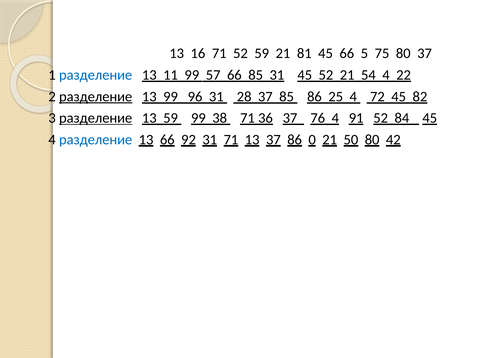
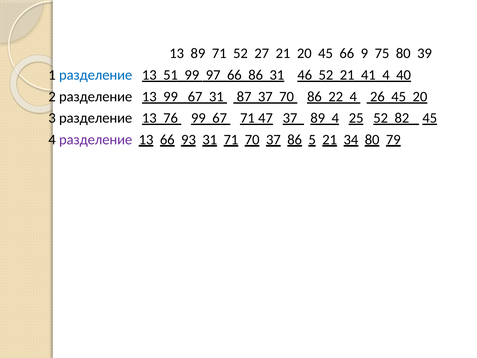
13 16: 16 -> 89 (198, 53)
52 59: 59 -> 27 (262, 53)
21 81: 81 -> 20 (304, 53)
5: 5 -> 9 (364, 53)
80 37: 37 -> 39 (425, 53)
11: 11 -> 51 (171, 75)
57: 57 -> 97 (213, 75)
66 85: 85 -> 86 (256, 75)
31 45: 45 -> 46 (305, 75)
54: 54 -> 41 (368, 75)
22: 22 -> 40 (404, 75)
разделение underline: present -> none (96, 97)
13 99 96: 96 -> 67 (195, 97)
28: 28 -> 87 (244, 97)
37 85: 85 -> 70 (287, 97)
25: 25 -> 22 (336, 97)
72: 72 -> 26 (377, 97)
45 82: 82 -> 20 (420, 97)
разделение underline: present -> none (96, 118)
13 59: 59 -> 76 (171, 118)
38: 38 -> 67 (220, 118)
36: 36 -> 47 (265, 118)
37 76: 76 -> 89 (318, 118)
91: 91 -> 25 (356, 118)
84: 84 -> 82 (402, 118)
разделение colour: blue -> purple (96, 139)
92: 92 -> 93 (189, 139)
71 13: 13 -> 70 (252, 139)
0: 0 -> 5 (312, 139)
50: 50 -> 34 (351, 139)
42: 42 -> 79 (393, 139)
